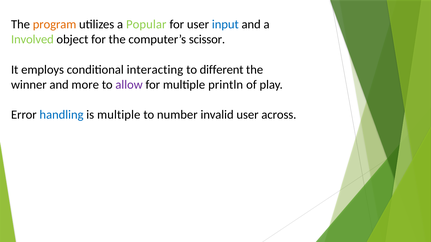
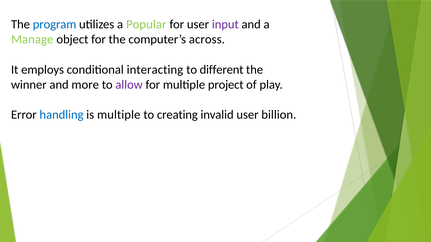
program colour: orange -> blue (55, 24)
input colour: blue -> purple (225, 24)
Involved: Involved -> Manage (32, 40)
scissor: scissor -> across (207, 40)
println: println -> project (226, 85)
number: number -> creating (177, 115)
across: across -> billion (279, 115)
